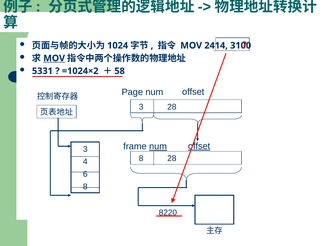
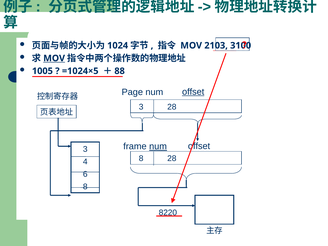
2414: 2414 -> 2103 (216, 46)
5331: 5331 -> 1005 (42, 71)
=1024×2: =1024×2 -> =1024×5 (80, 71)
58: 58 -> 88 (120, 71)
offset underline: none -> present (193, 92)
offset underline: present -> none (199, 146)
